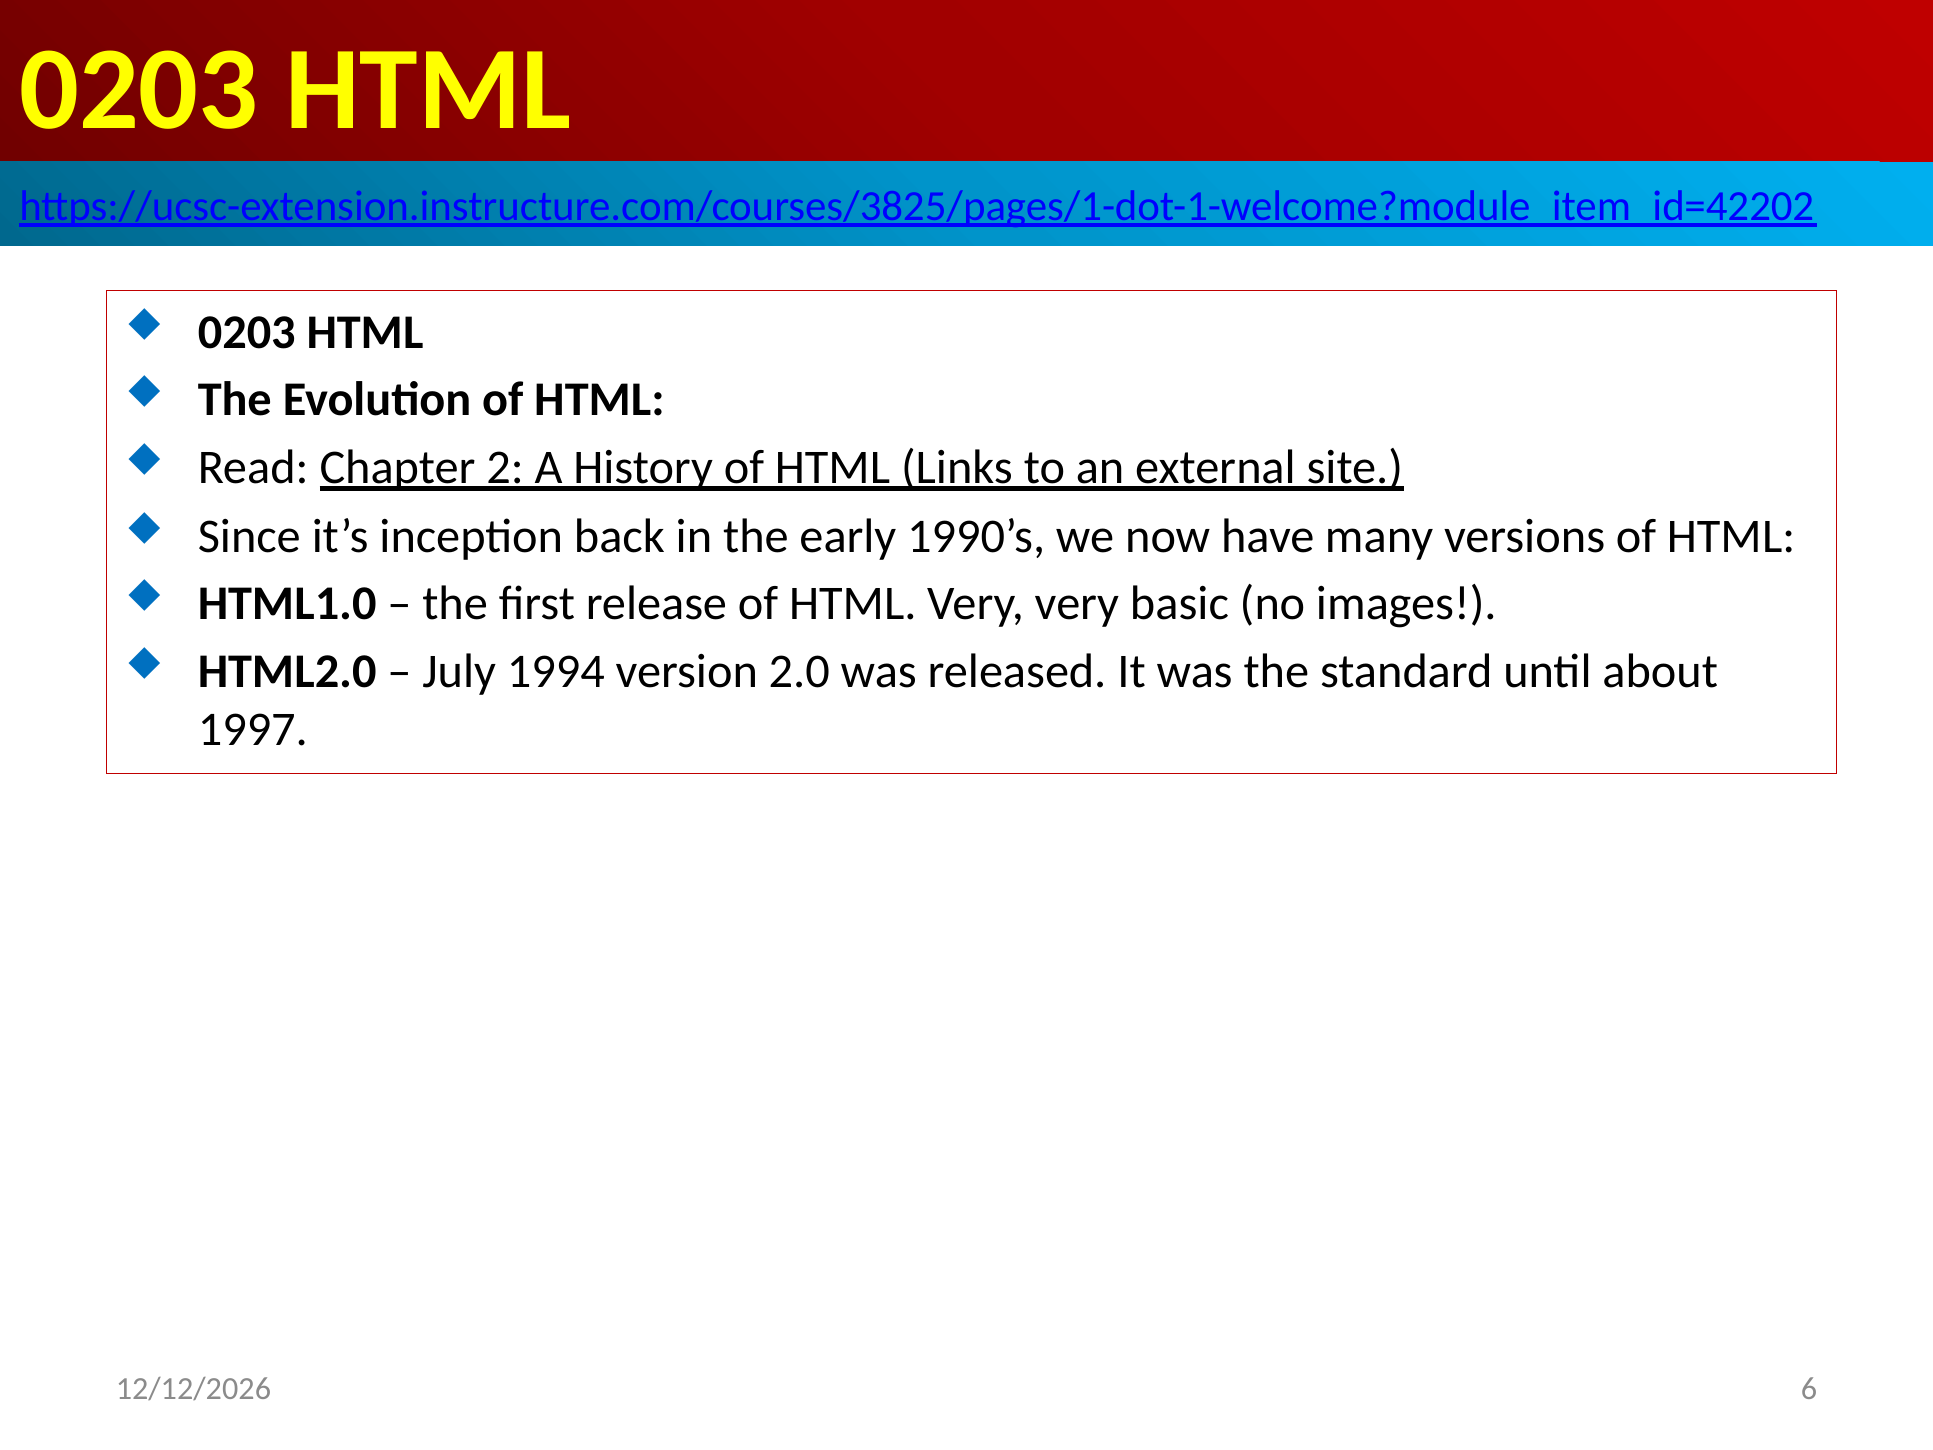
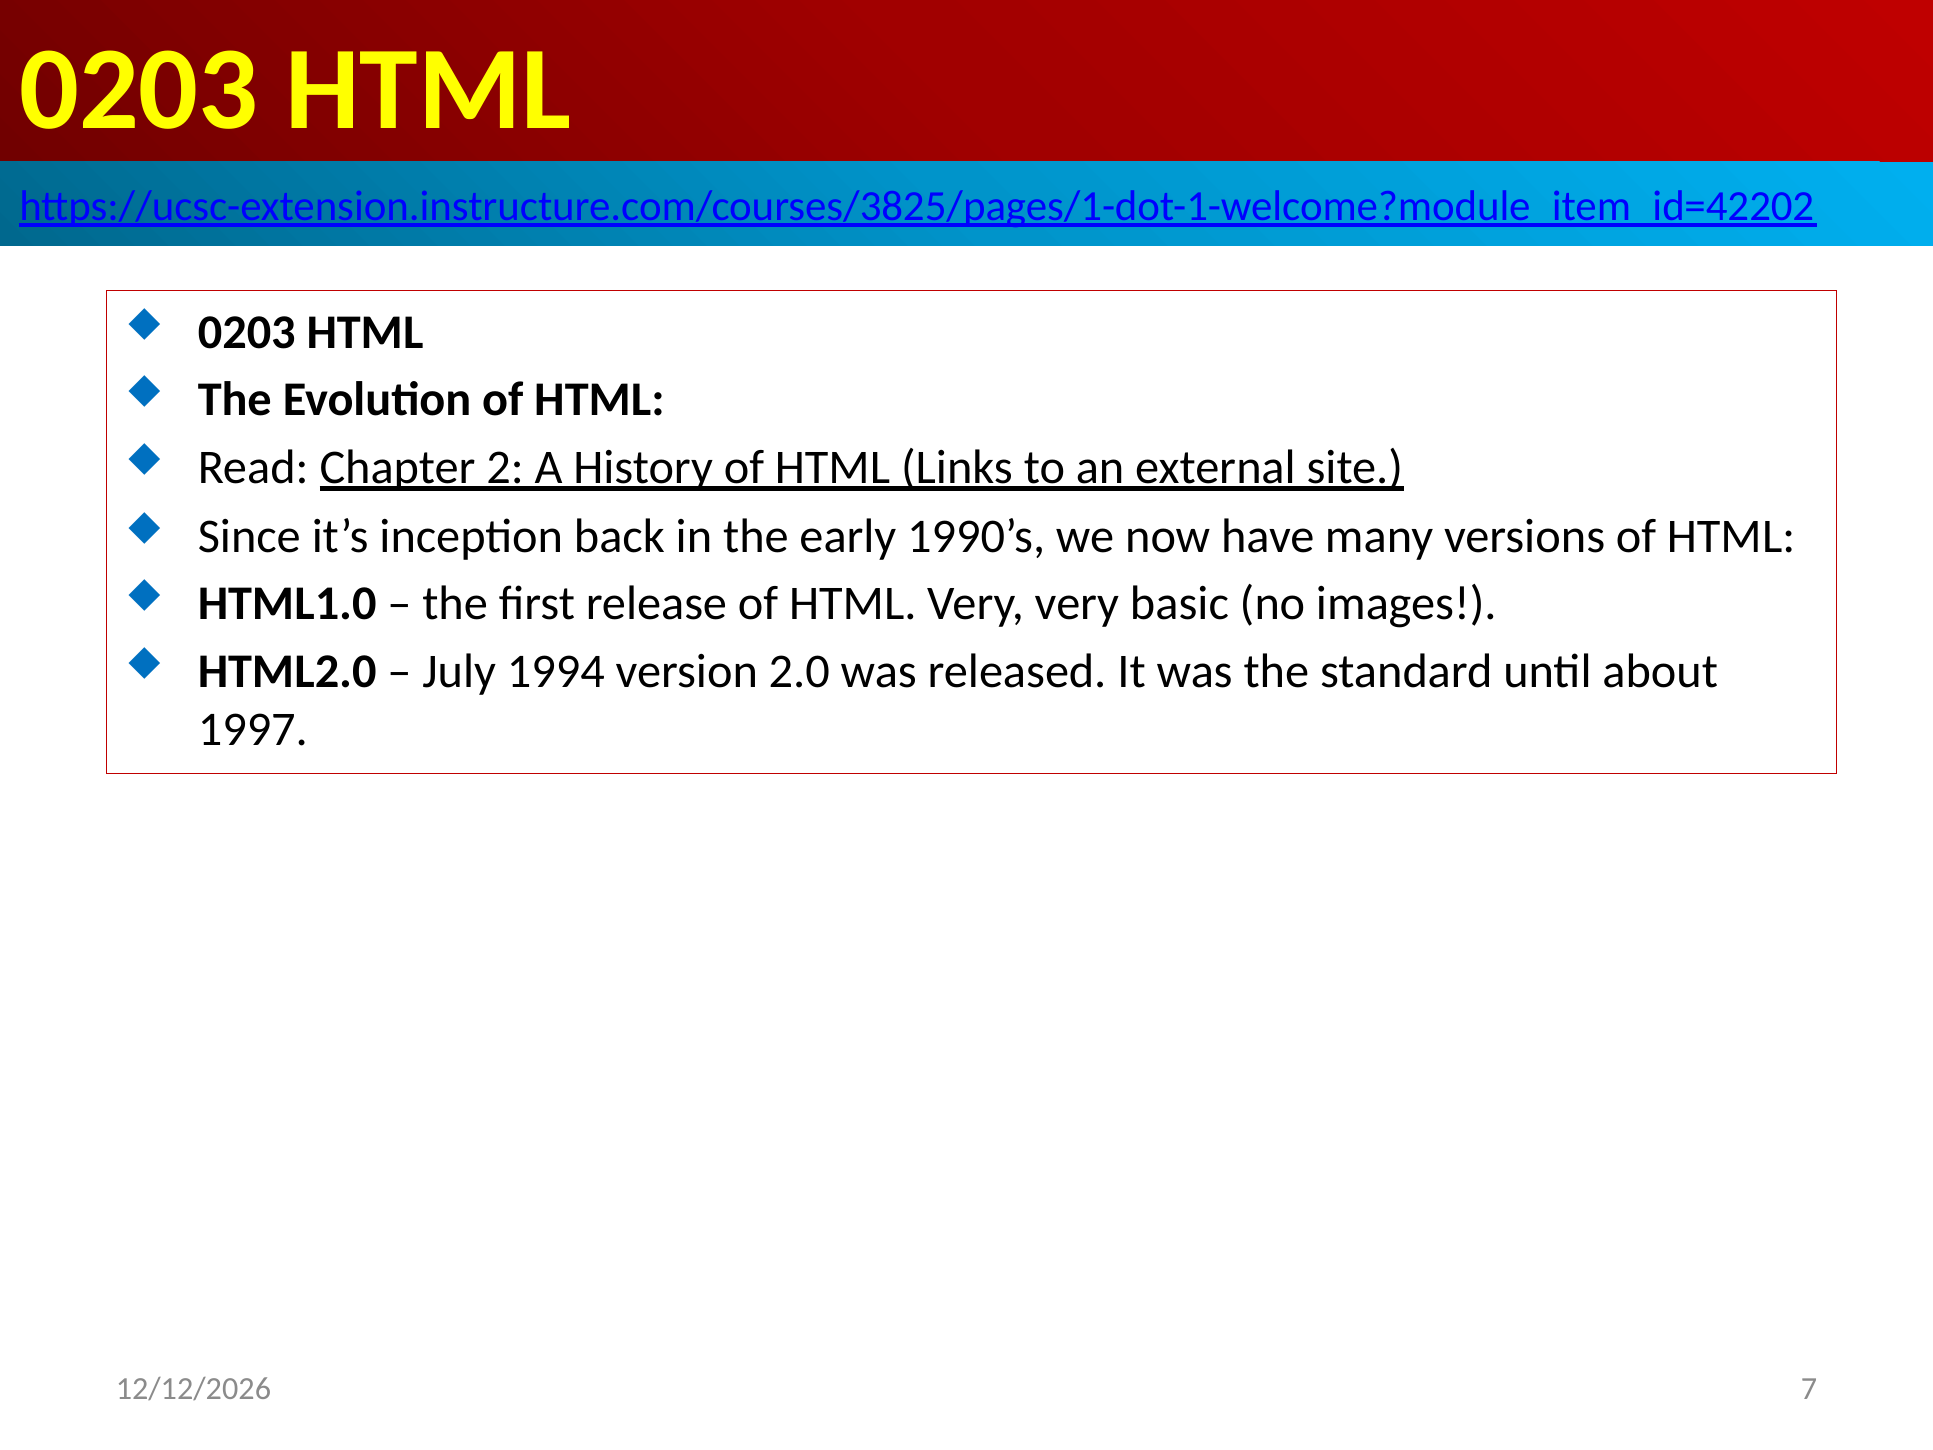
6: 6 -> 7 (1809, 1388)
